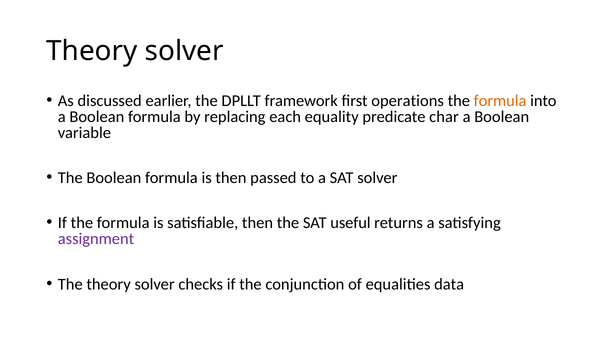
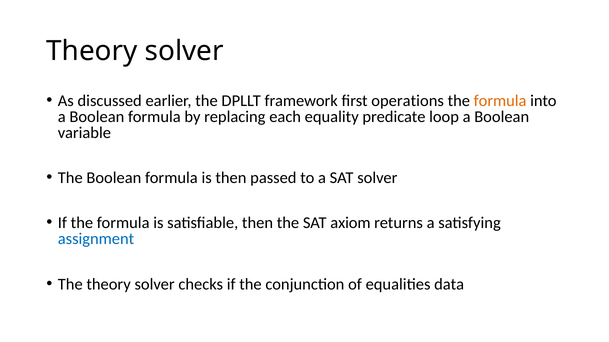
char: char -> loop (444, 117)
useful: useful -> axiom (350, 223)
assignment colour: purple -> blue (96, 239)
